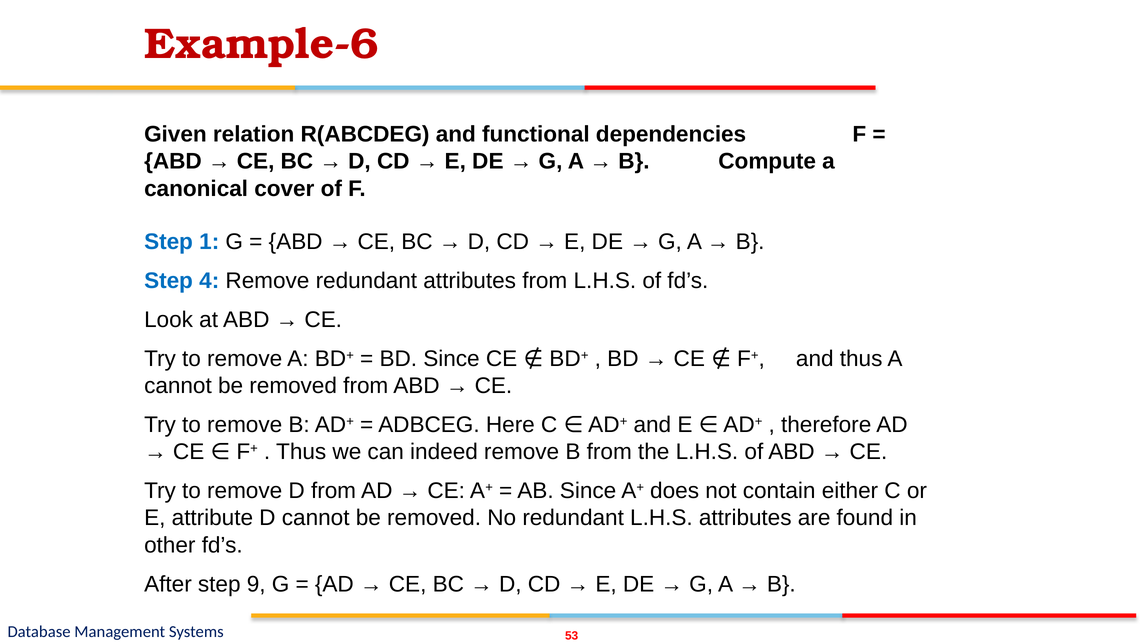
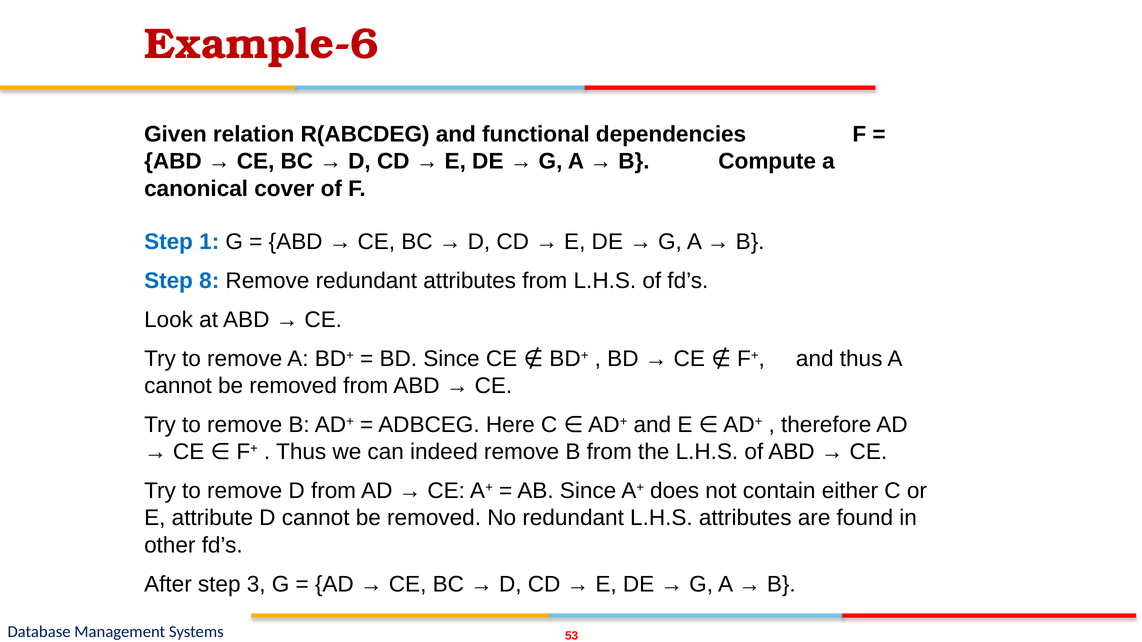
4: 4 -> 8 (209, 281)
9: 9 -> 3 (256, 584)
